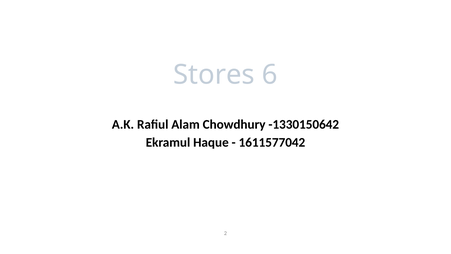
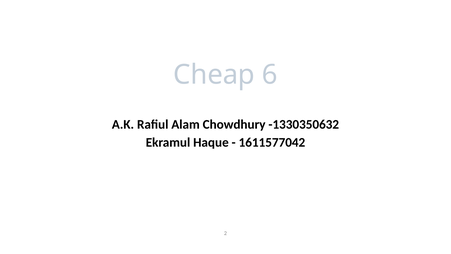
Stores: Stores -> Cheap (214, 75)
-1330150642: -1330150642 -> -1330350632 (304, 124)
